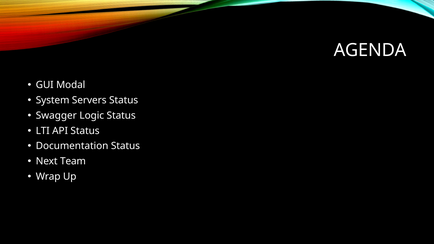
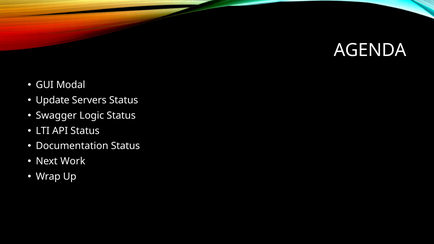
System: System -> Update (53, 100)
Team: Team -> Work (73, 161)
